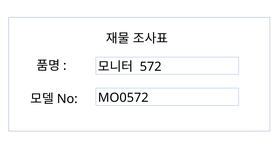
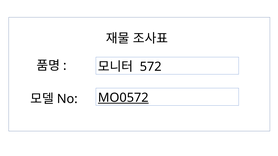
MO0572 underline: none -> present (123, 98)
